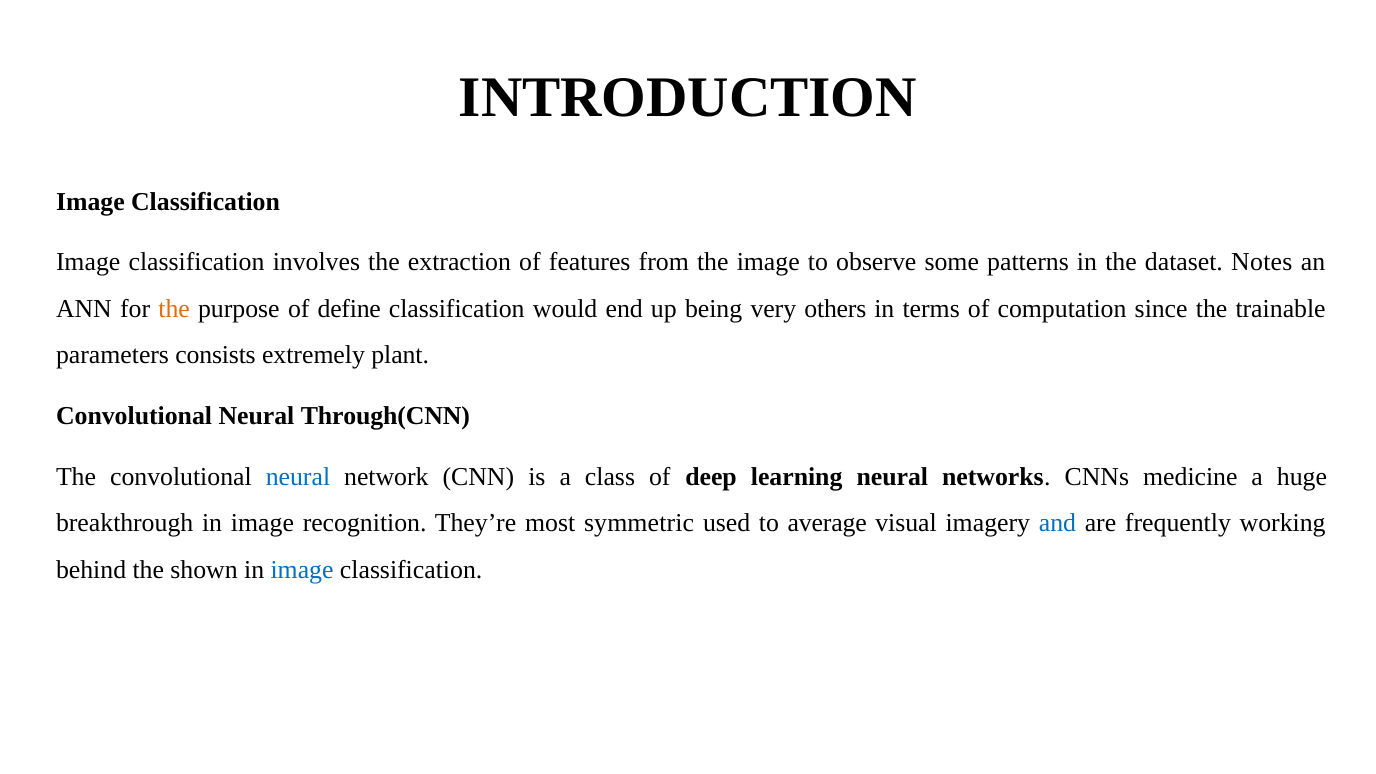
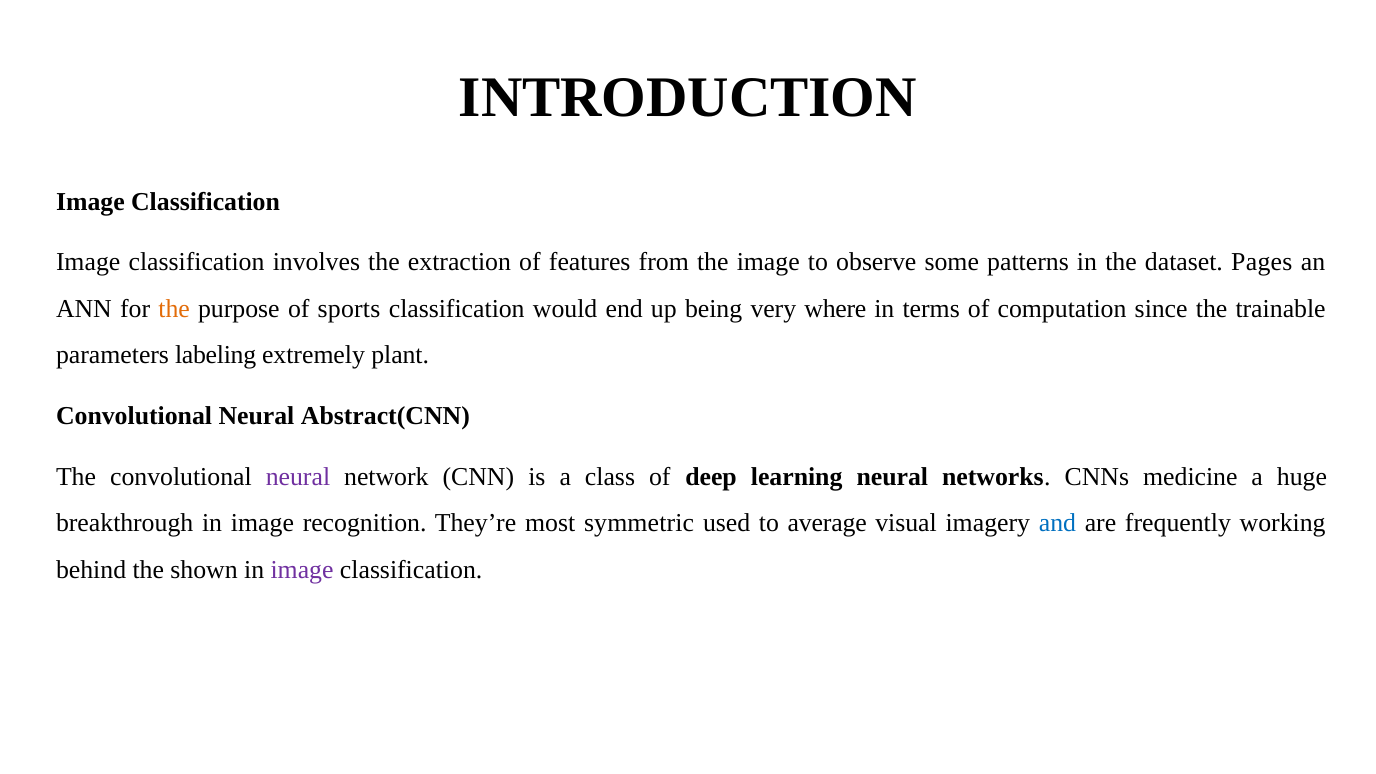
Notes: Notes -> Pages (1262, 262)
define: define -> sports (349, 309)
others: others -> where (835, 309)
consists: consists -> labeling (216, 355)
Through(CNN: Through(CNN -> Abstract(CNN (385, 416)
neural colour: blue -> purple (298, 477)
image colour: blue -> purple (302, 570)
